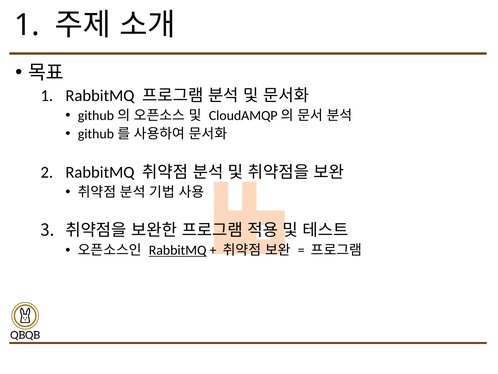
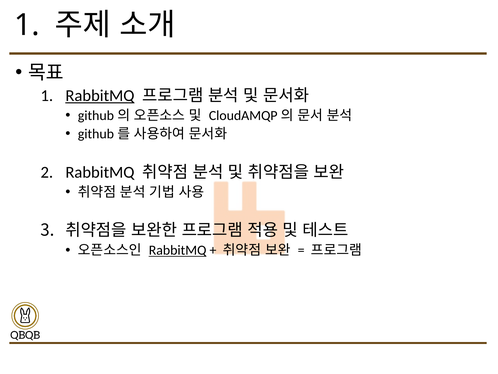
RabbitMQ underline: none -> present (100, 95)
